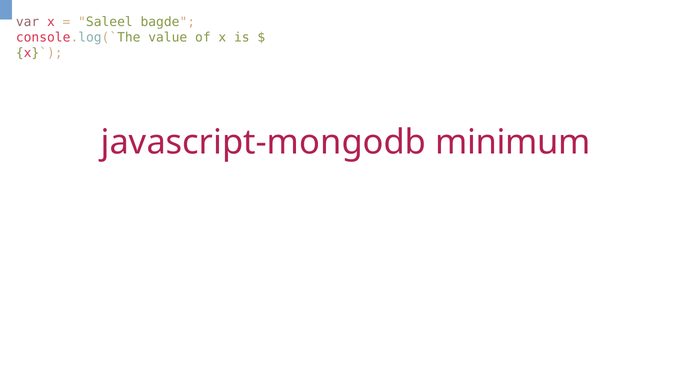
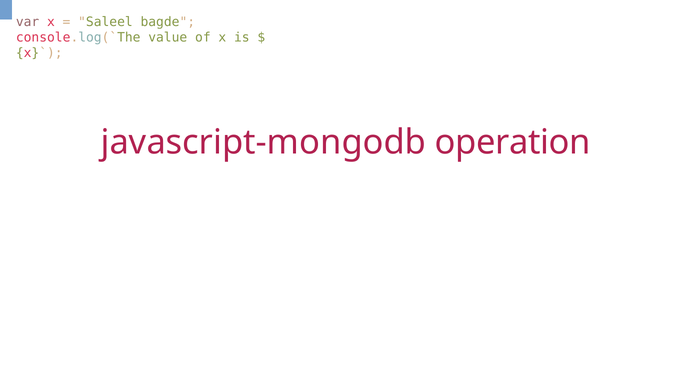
minimum: minimum -> operation (513, 142)
